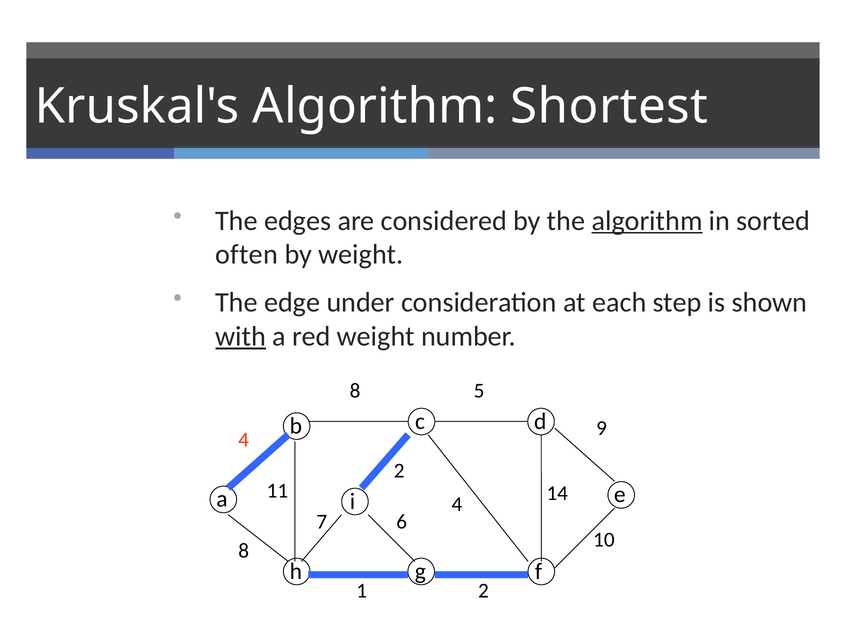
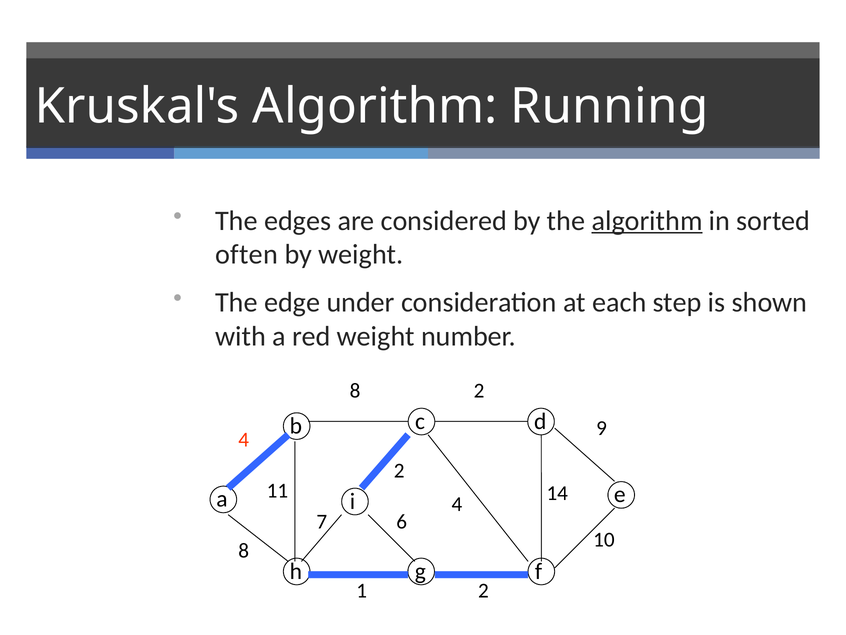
Shortest: Shortest -> Running (609, 107)
with underline: present -> none (241, 336)
8 5: 5 -> 2 (479, 390)
